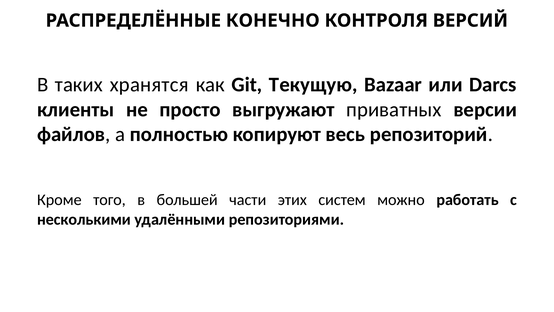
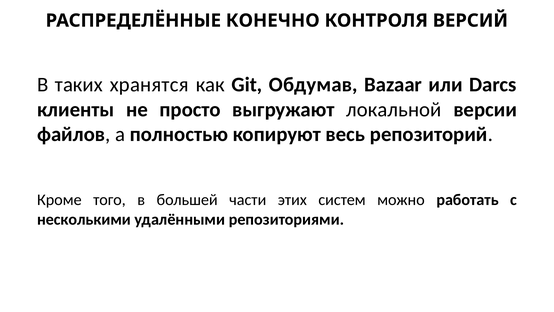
Текущую: Текущую -> Обдумав (313, 84)
приватных: приватных -> локальной (394, 109)
